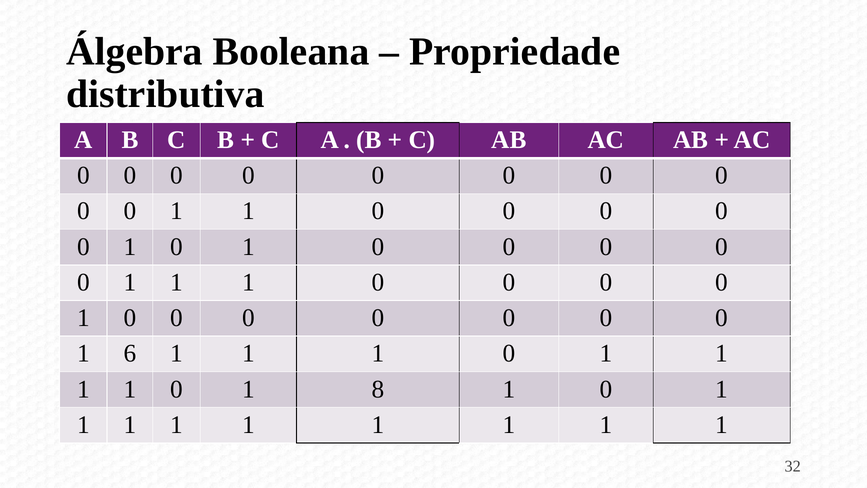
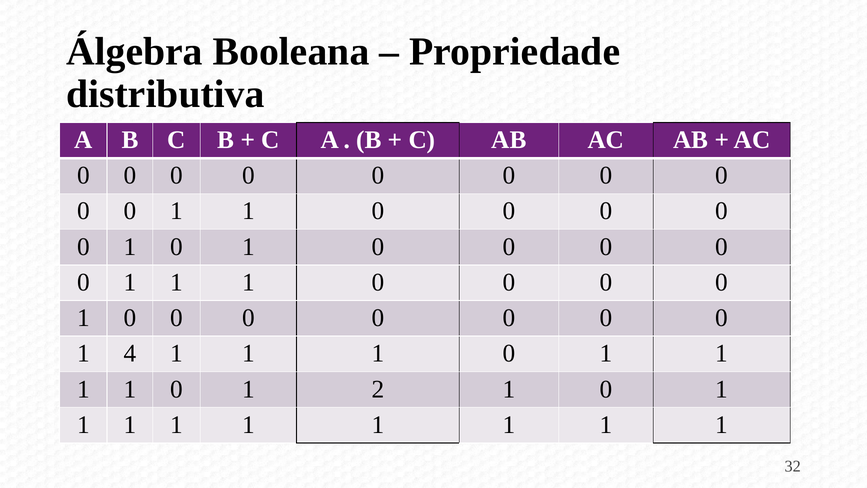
6: 6 -> 4 (130, 353)
8: 8 -> 2 (378, 389)
